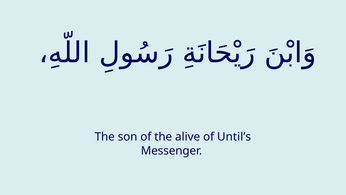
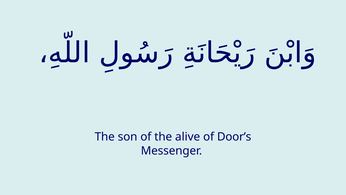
Until’s: Until’s -> Door’s (234, 137)
